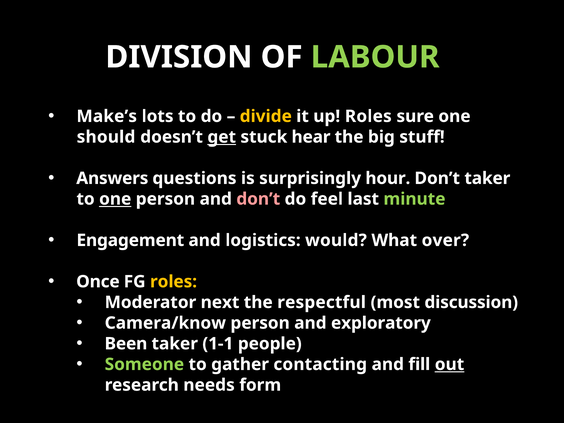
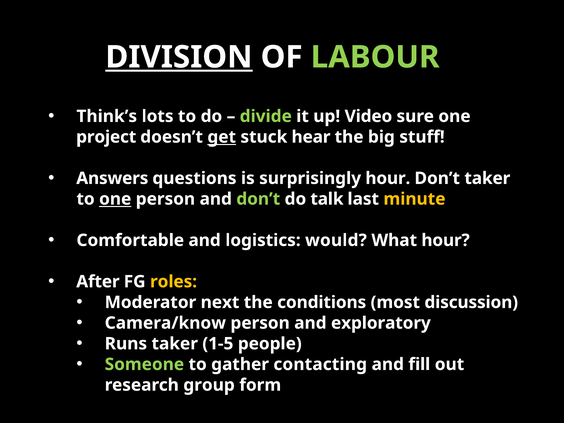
DIVISION underline: none -> present (179, 57)
Make’s: Make’s -> Think’s (107, 116)
divide colour: yellow -> light green (266, 116)
up Roles: Roles -> Video (368, 116)
should: should -> project (106, 137)
don’t colour: pink -> light green (258, 199)
feel: feel -> talk (327, 199)
minute colour: light green -> yellow (414, 199)
Engagement: Engagement -> Comfortable (130, 240)
What over: over -> hour (446, 240)
Once: Once -> After (98, 282)
respectful: respectful -> conditions (322, 302)
Been: Been -> Runs (126, 344)
1-1: 1-1 -> 1-5 (218, 344)
out underline: present -> none (450, 364)
needs: needs -> group (209, 385)
